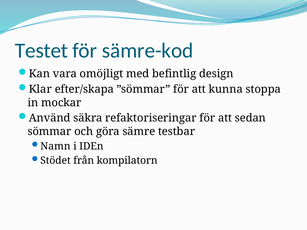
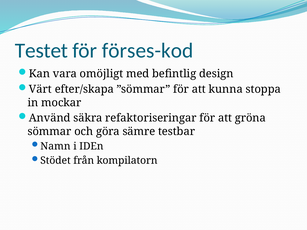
sämre-kod: sämre-kod -> förses-kod (148, 51)
Klar: Klar -> Värt (40, 89)
sedan: sedan -> gröna (250, 118)
